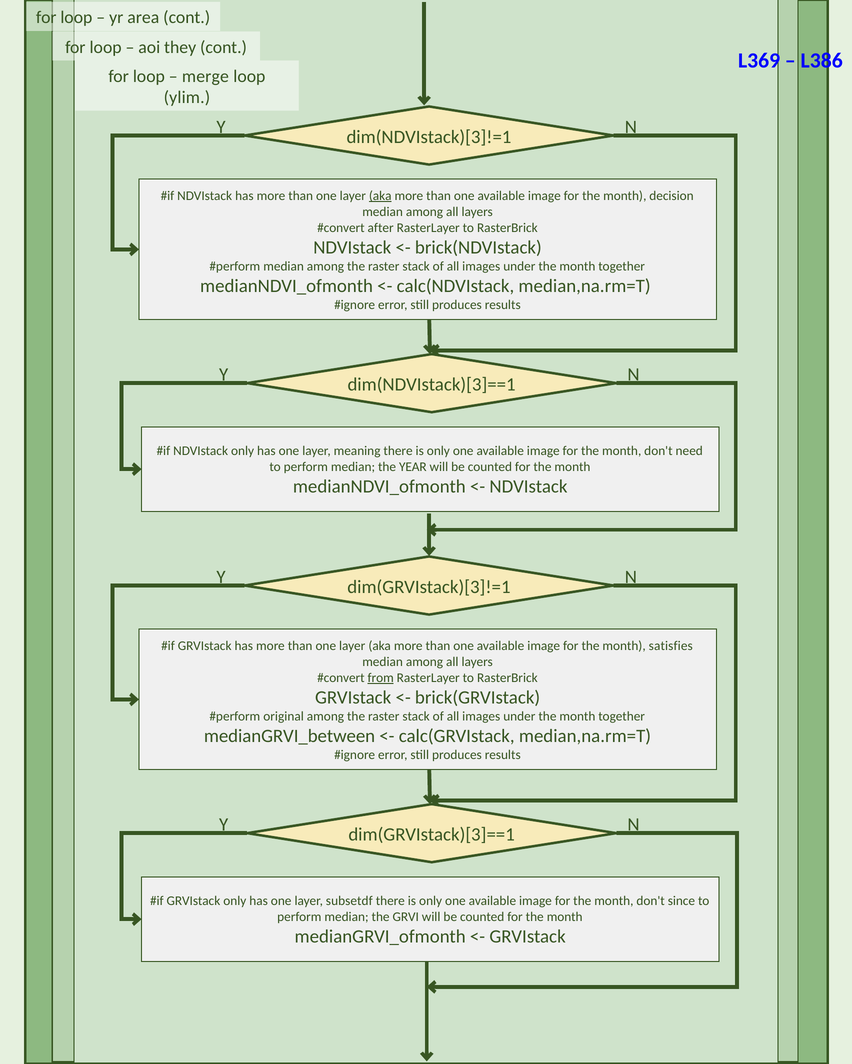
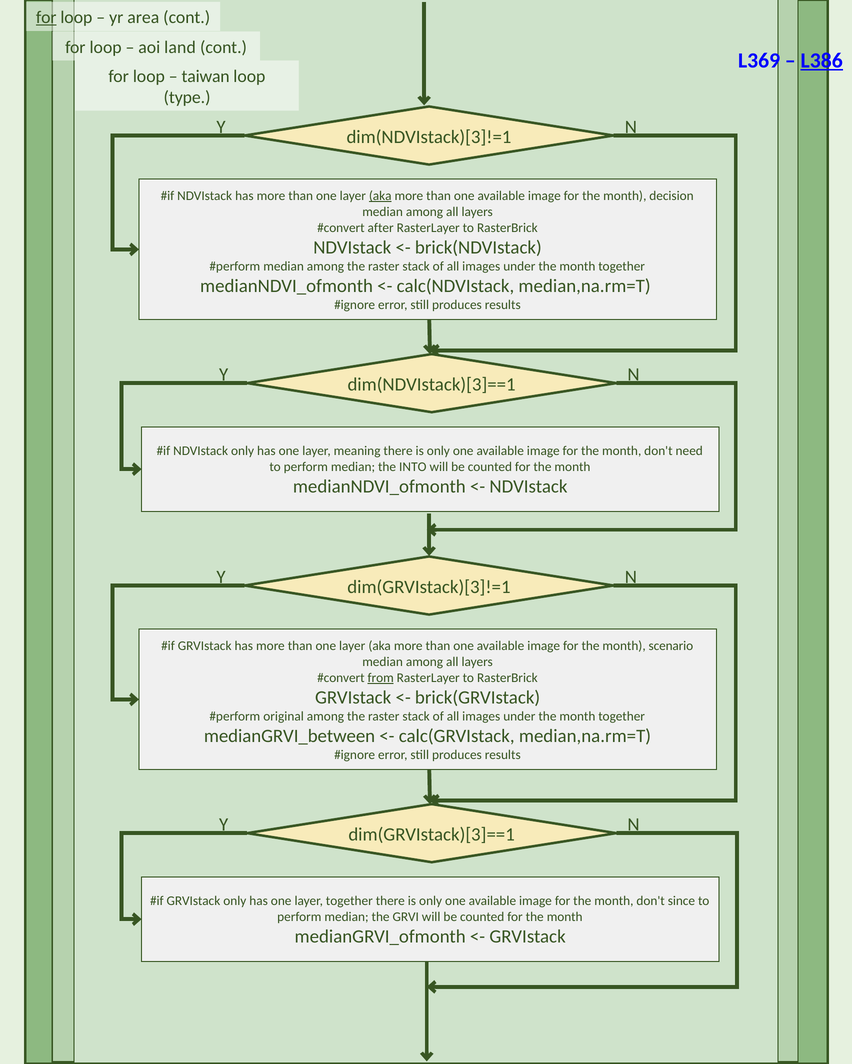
for underline: none -> present (46, 18)
they: they -> land (180, 47)
L386 underline: none -> present (822, 60)
merge: merge -> taiwan (206, 76)
ylim: ylim -> type (187, 98)
YEAR: YEAR -> INTO (413, 467)
satisfies: satisfies -> scenario (671, 646)
layer subsetdf: subsetdf -> together (349, 901)
